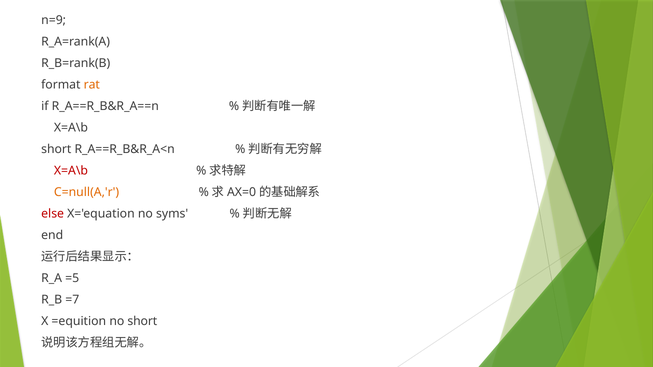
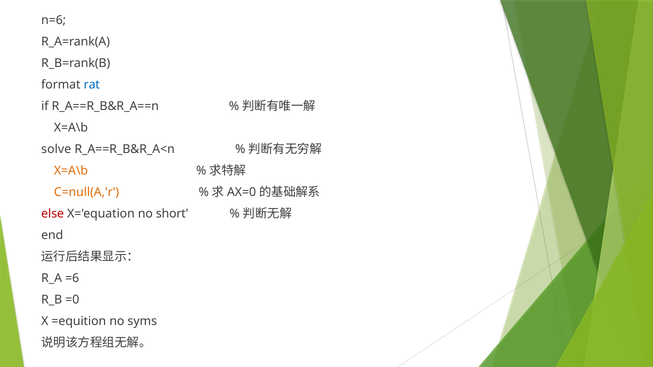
n=9: n=9 -> n=6 (54, 20)
rat colour: orange -> blue (92, 85)
short: short -> solve (56, 149)
X=A\b colour: red -> orange (71, 171)
syms: syms -> short (172, 214)
=5: =5 -> =6 (72, 278)
=7: =7 -> =0 (72, 300)
no short: short -> syms (142, 321)
